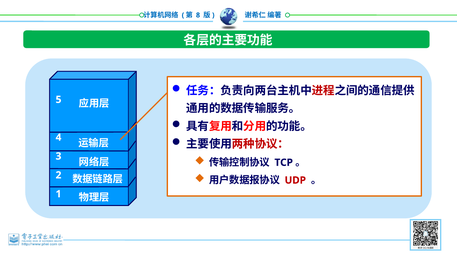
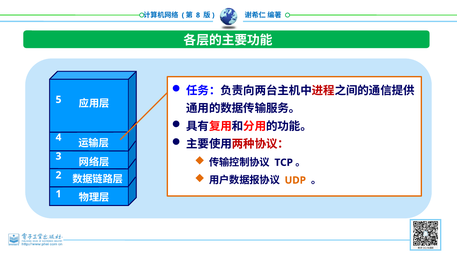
UDP colour: red -> orange (295, 180)
